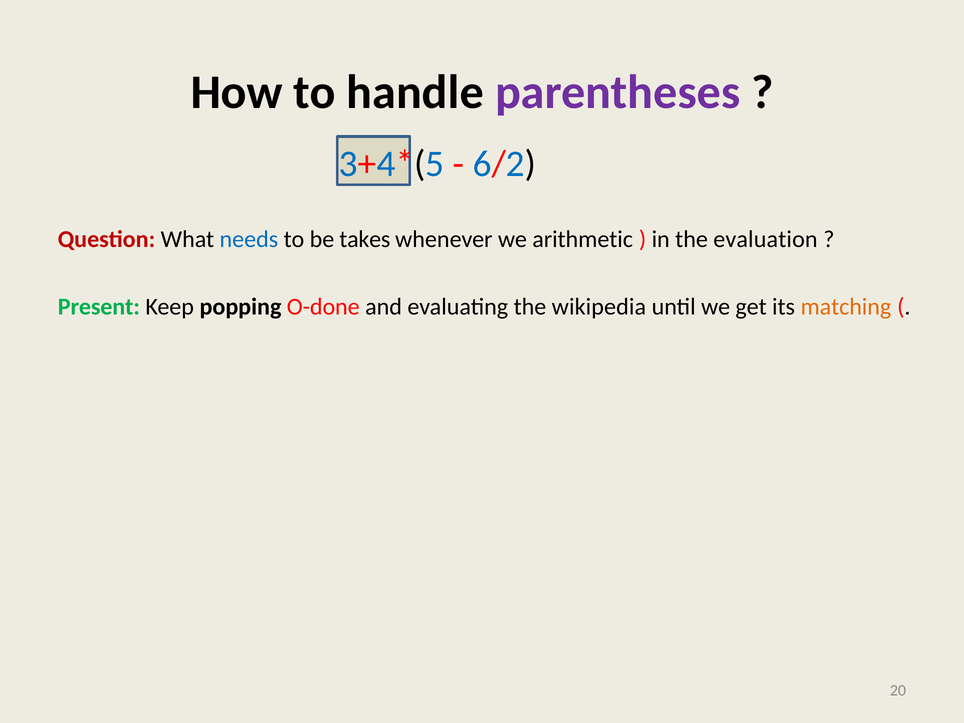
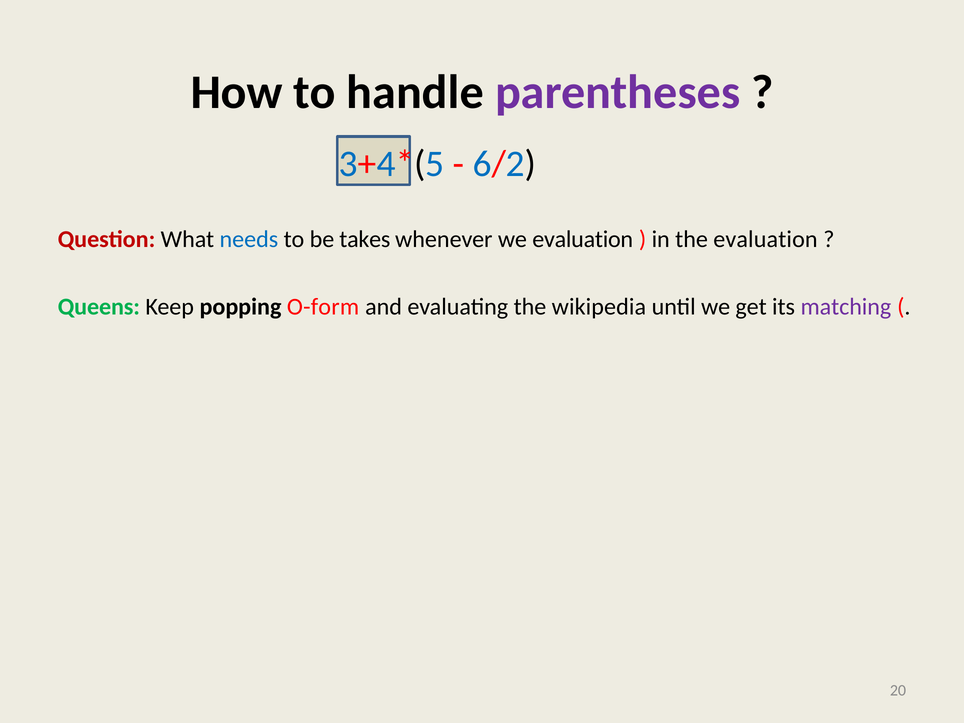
we arithmetic: arithmetic -> evaluation (583, 239)
Present: Present -> Queens (99, 307)
O-done: O-done -> O-form (323, 307)
matching colour: orange -> purple (846, 307)
